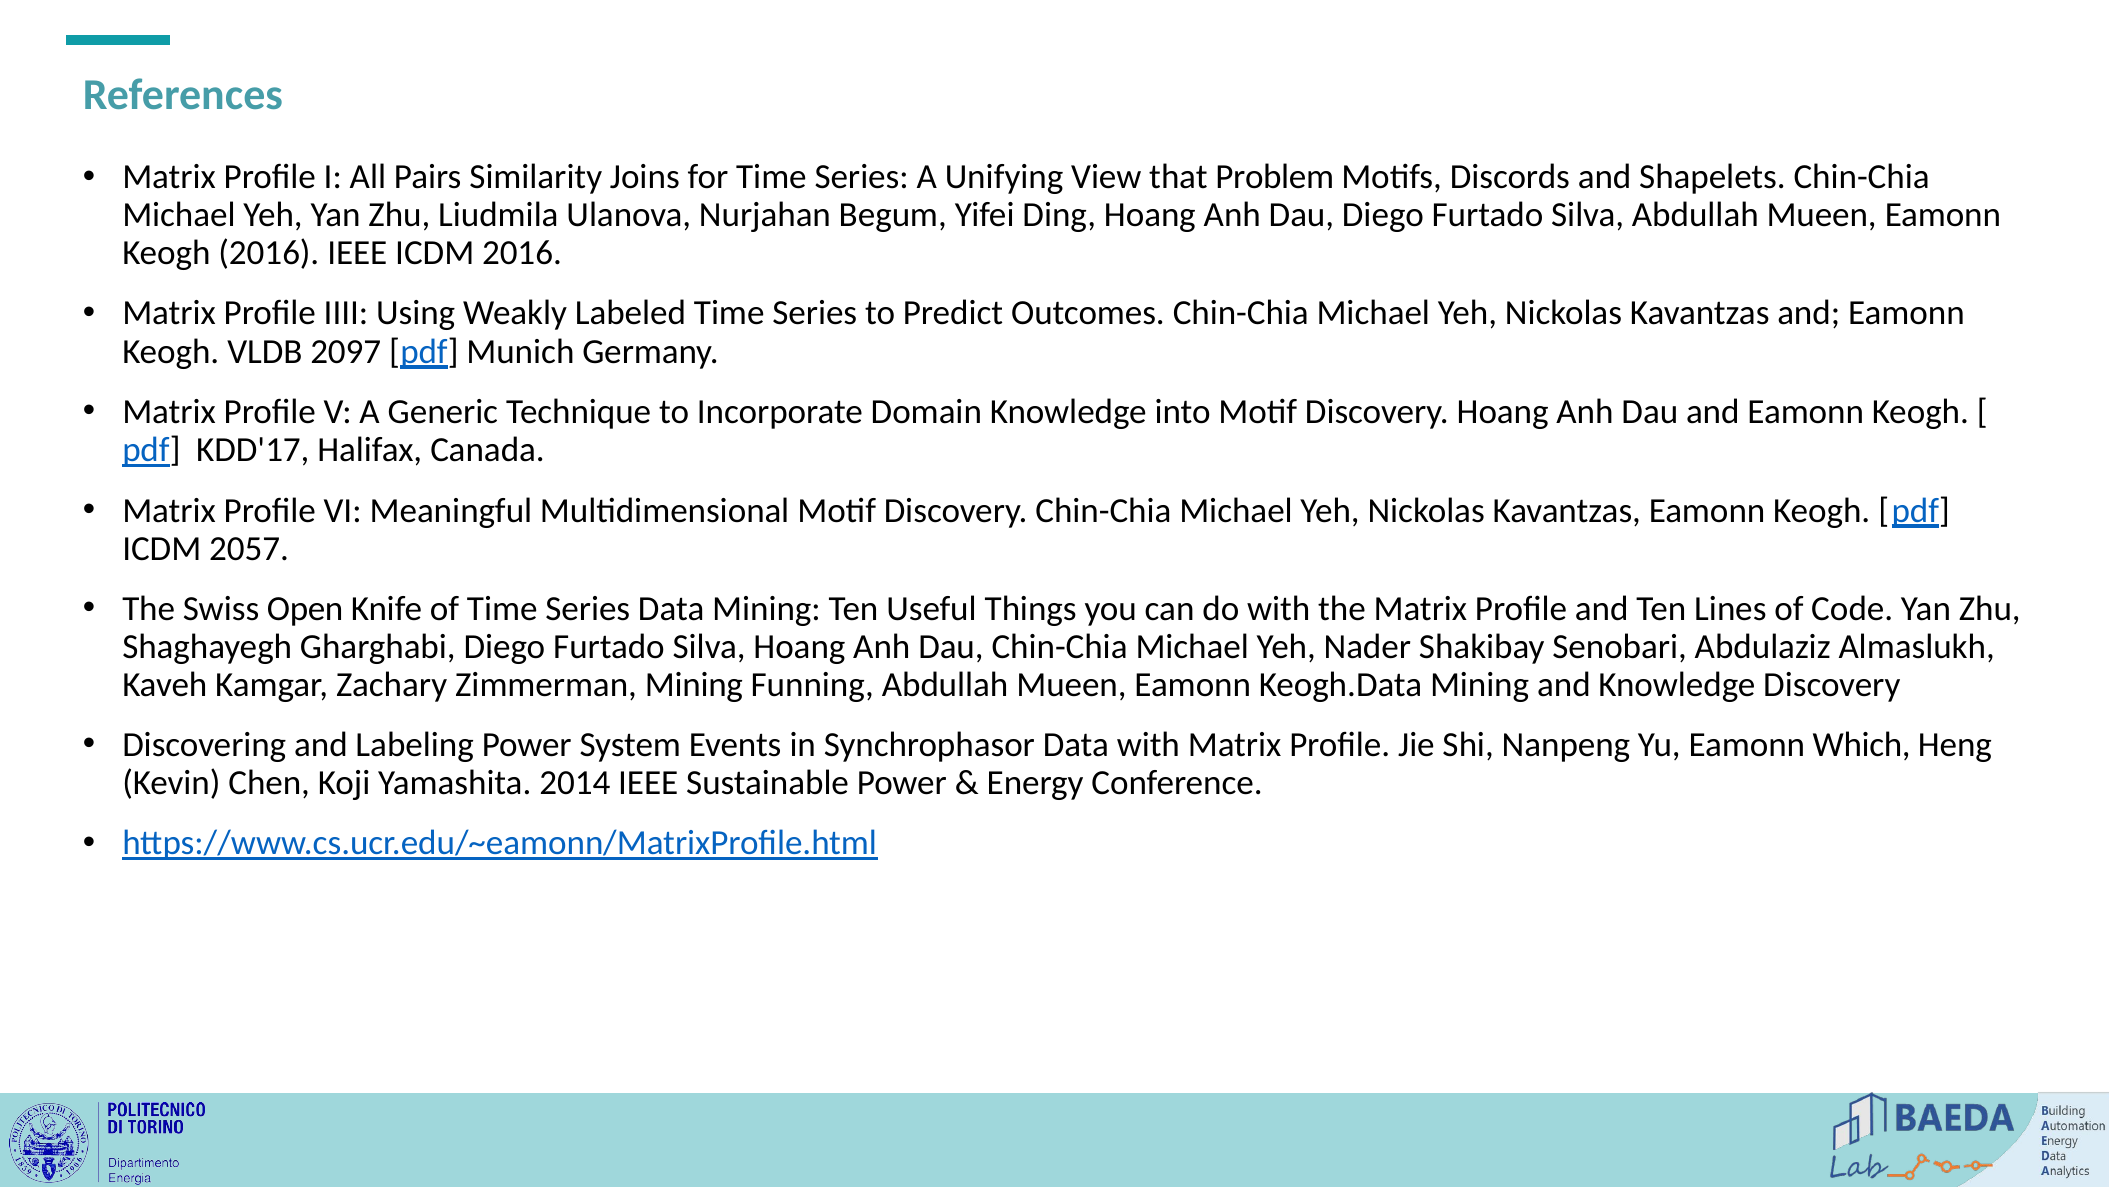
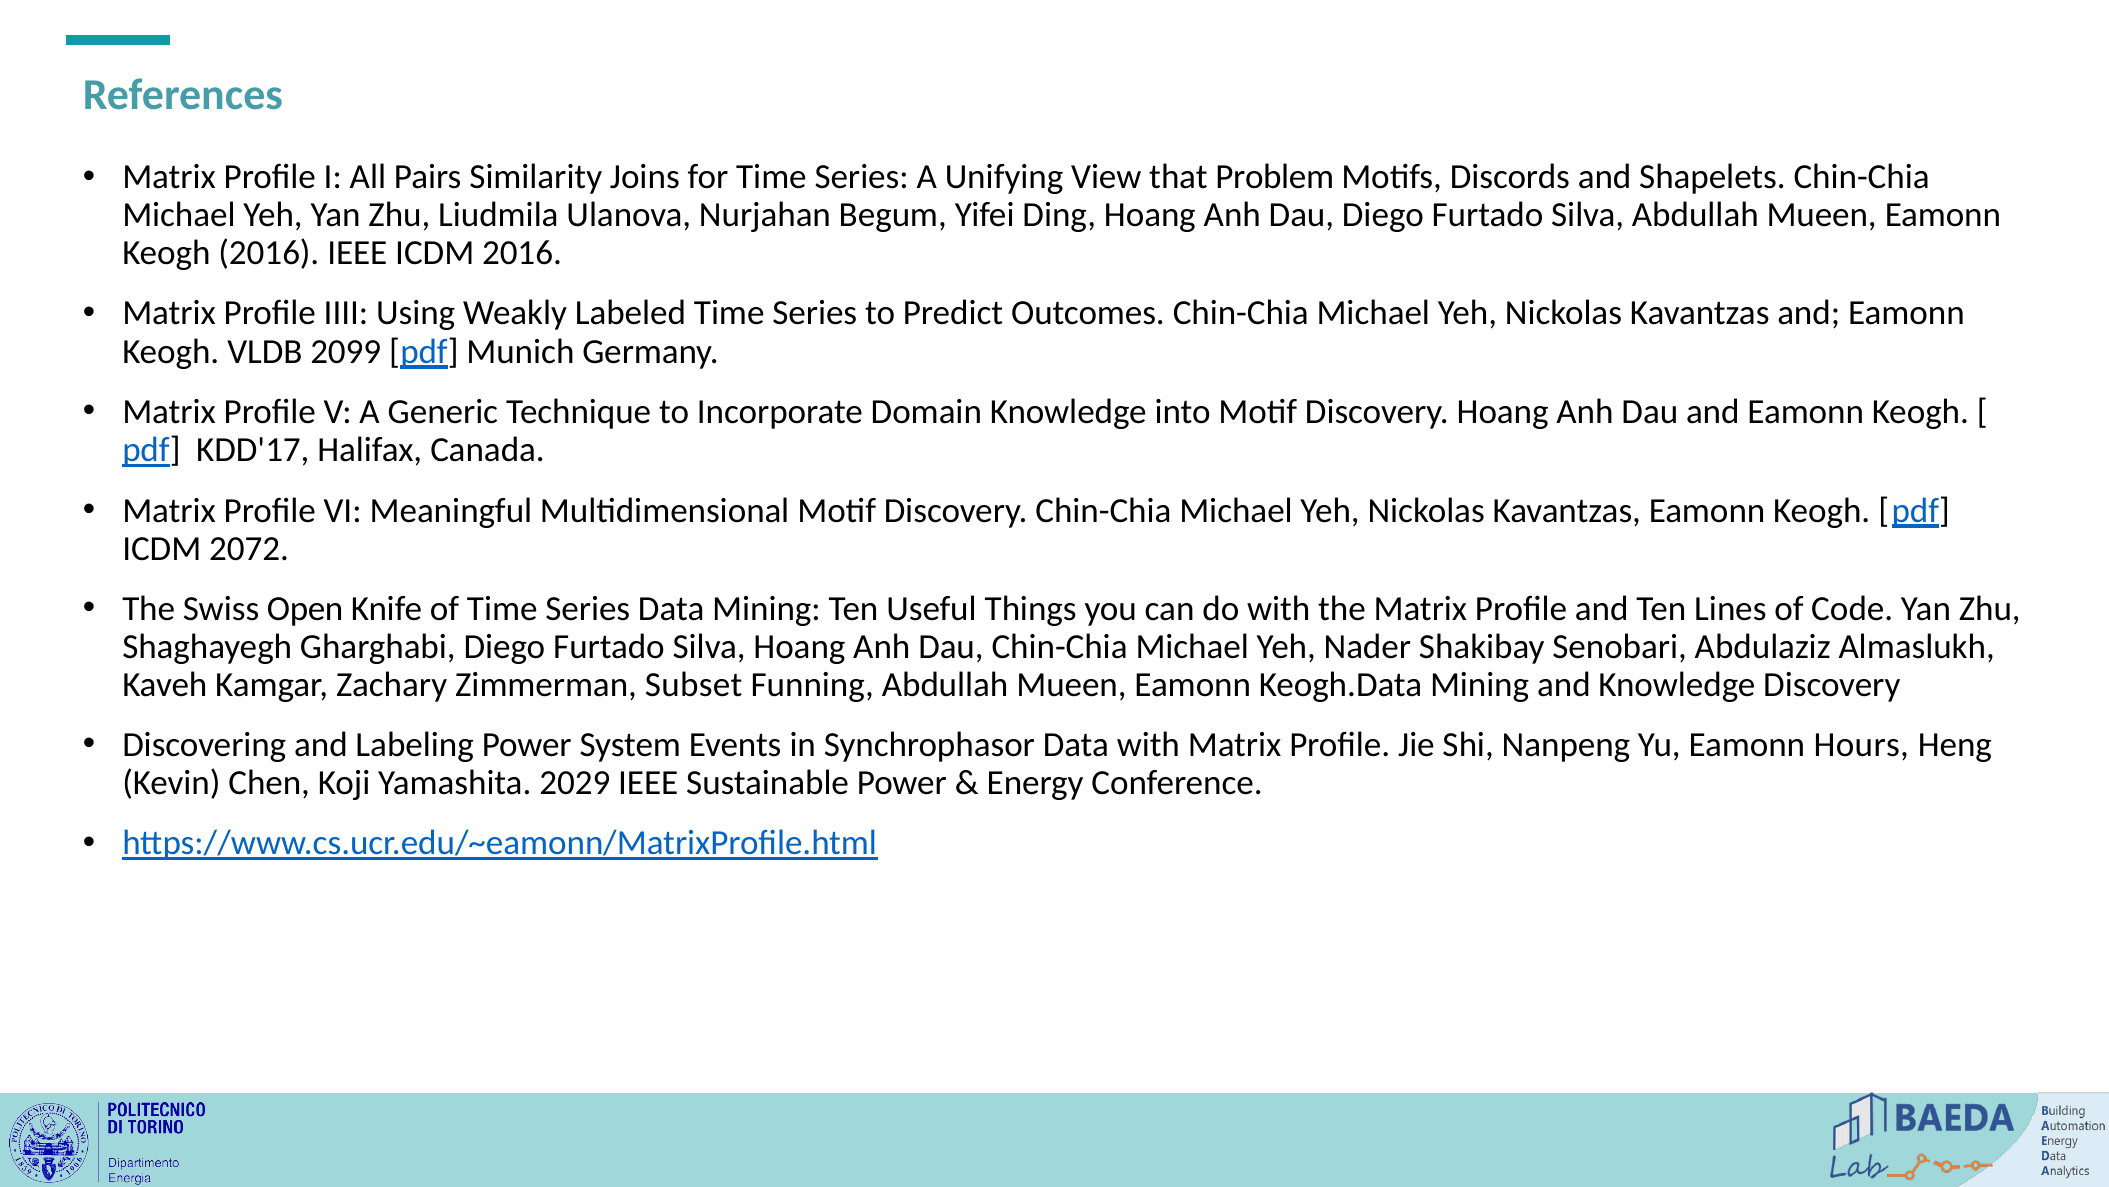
2097: 2097 -> 2099 (346, 351)
2057: 2057 -> 2072 (249, 549)
Zimmerman Mining: Mining -> Subset (694, 684)
Which: Which -> Hours (1861, 744)
2014: 2014 -> 2029 (575, 782)
